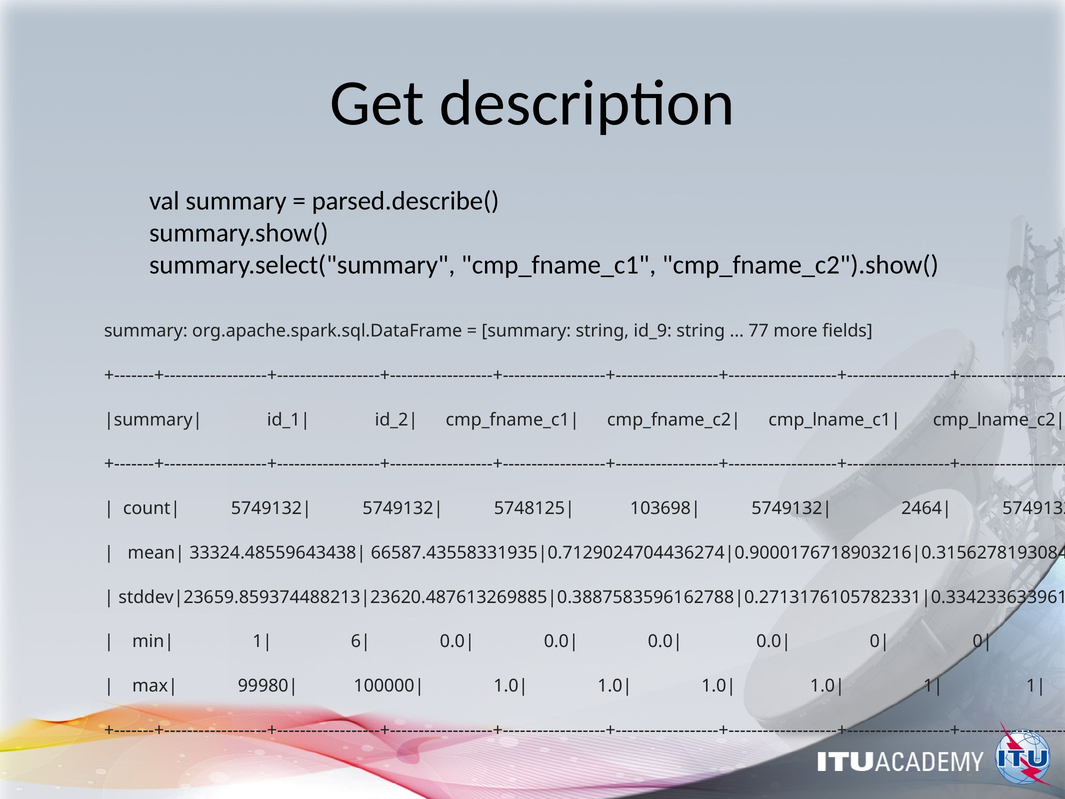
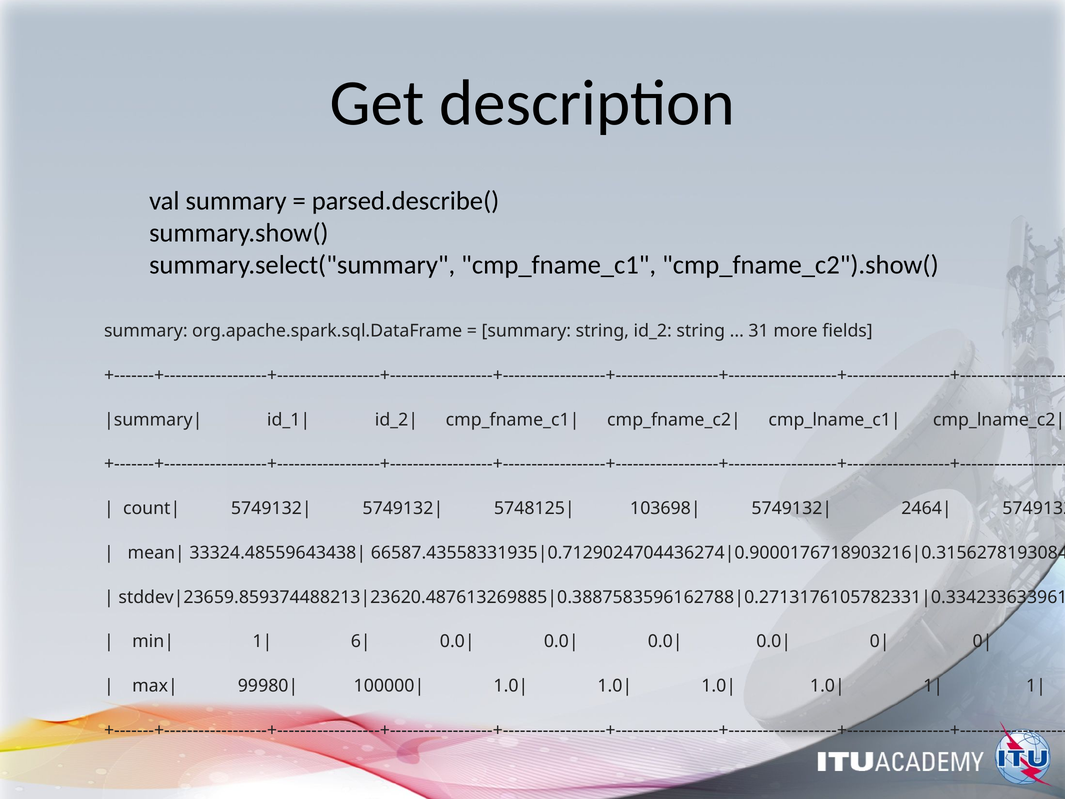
id_9: id_9 -> id_2 (653, 331)
77: 77 -> 31 (759, 331)
